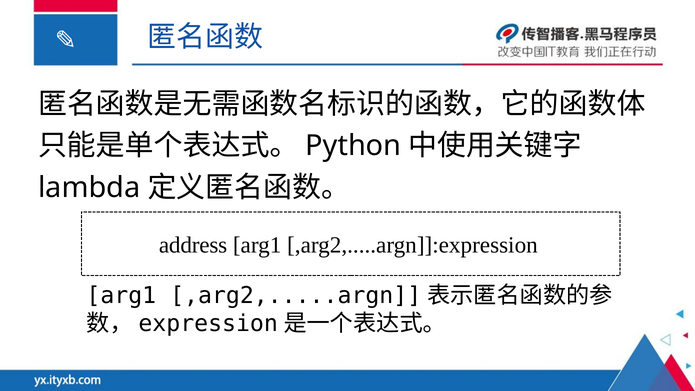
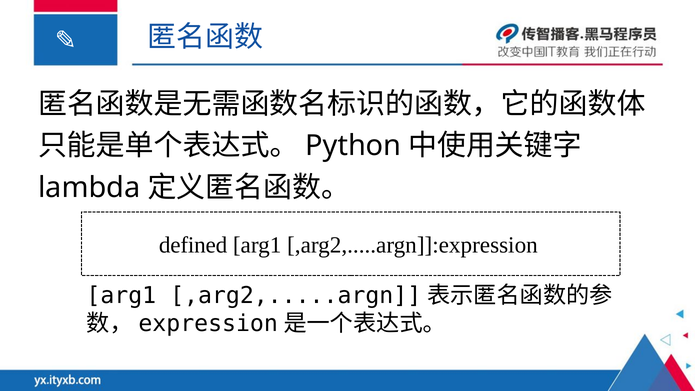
address: address -> defined (193, 245)
